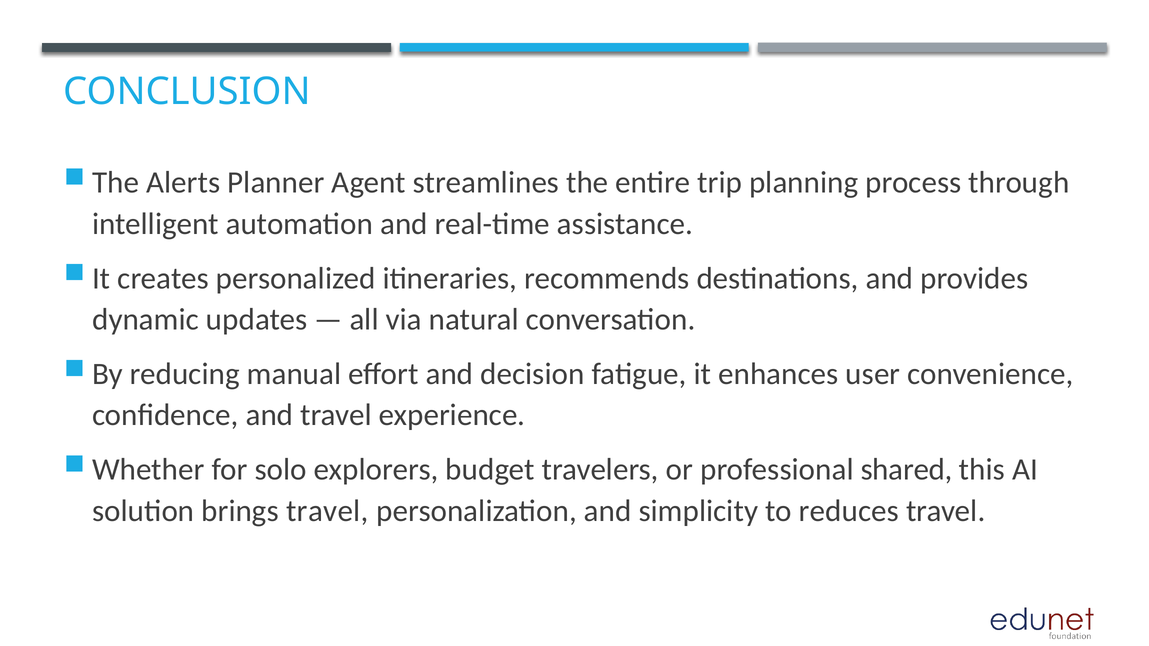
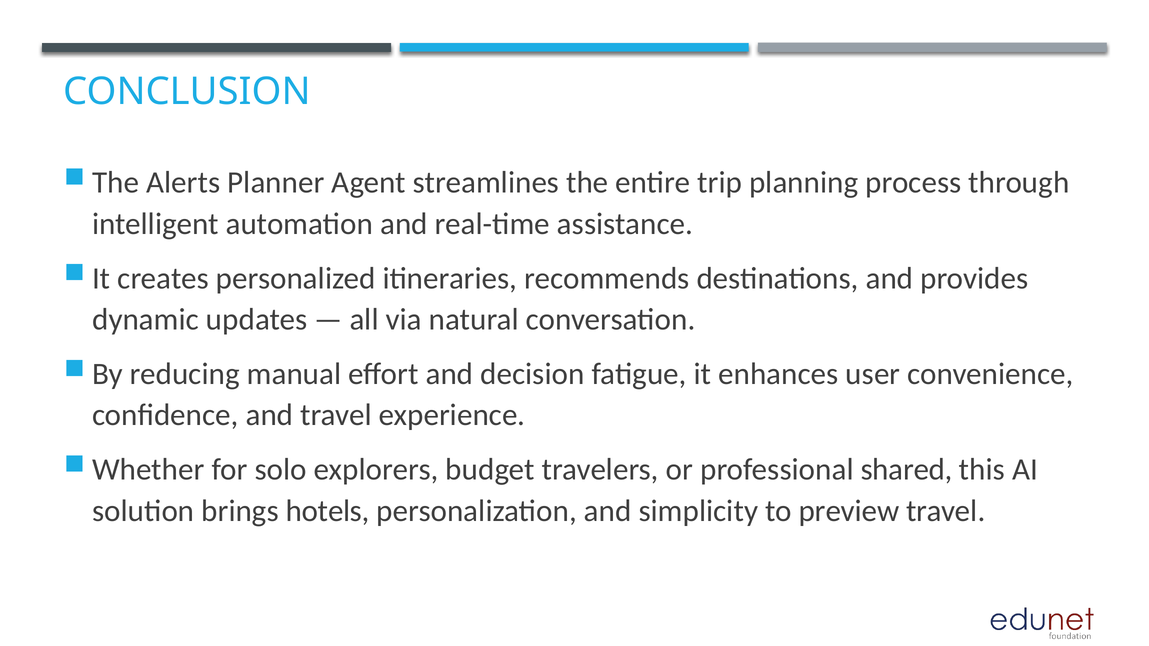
brings travel: travel -> hotels (328, 511)
reduces: reduces -> preview (849, 511)
